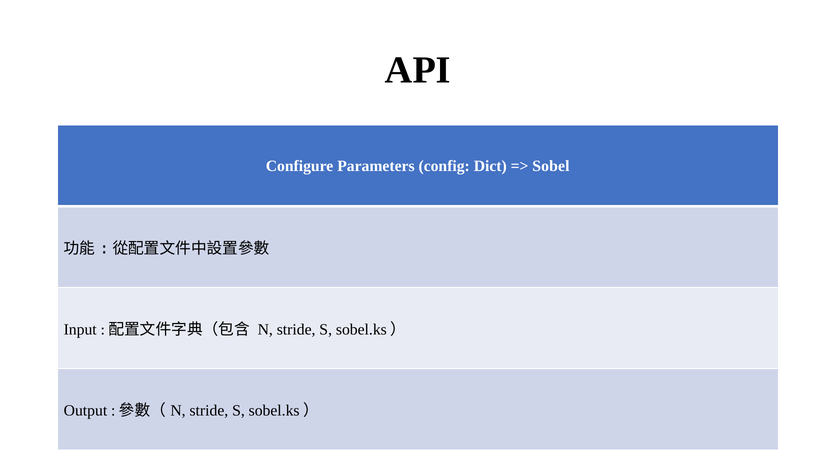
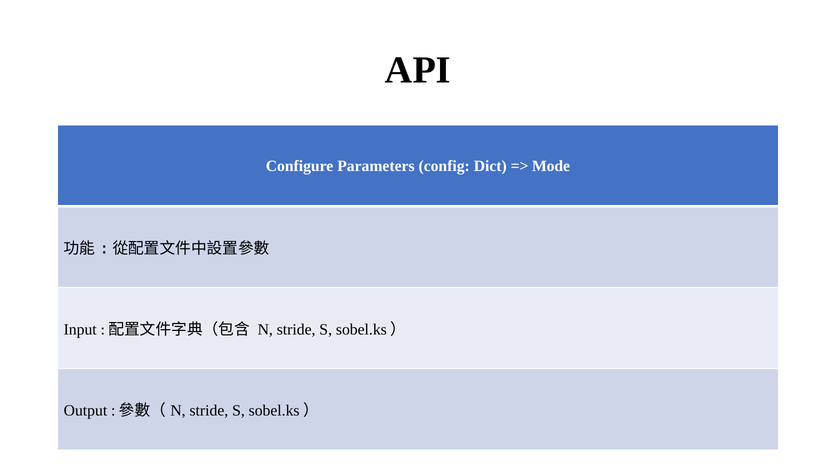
Sobel: Sobel -> Mode (551, 166)
